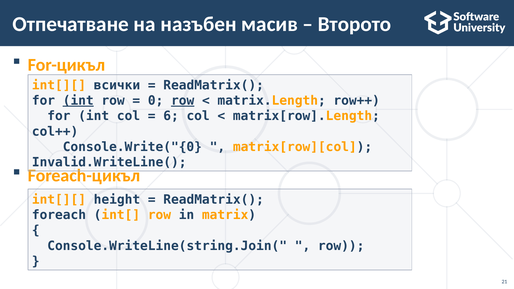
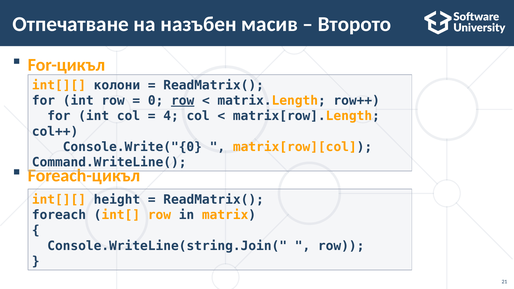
всички: всички -> колони (117, 85)
int underline: present -> none (78, 101)
6: 6 -> 4 (171, 116)
Invalid.WriteLine(: Invalid.WriteLine( -> Command.WriteLine( (109, 162)
